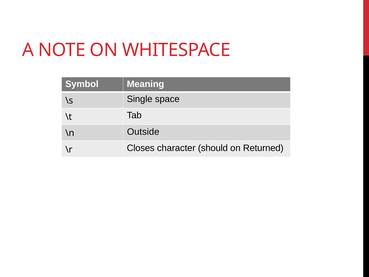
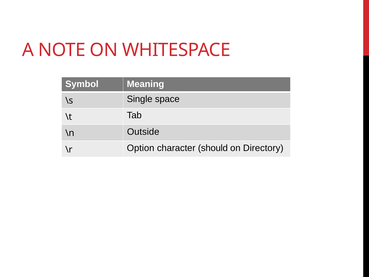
Closes: Closes -> Option (141, 148)
Returned: Returned -> Directory (263, 148)
